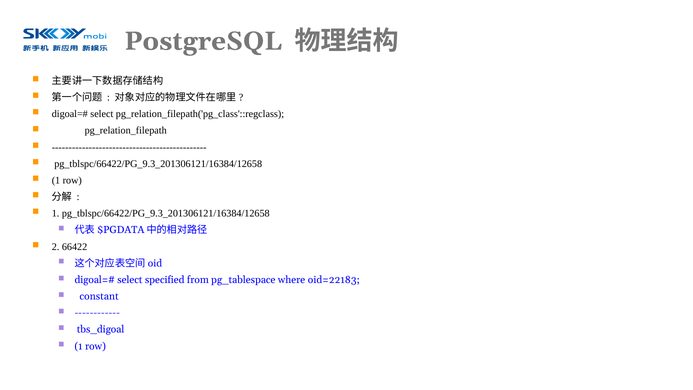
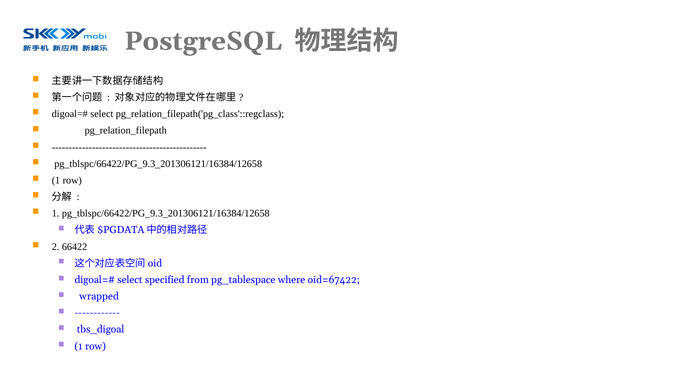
oid=22183: oid=22183 -> oid=67422 (334, 280)
constant: constant -> wrapped (99, 296)
